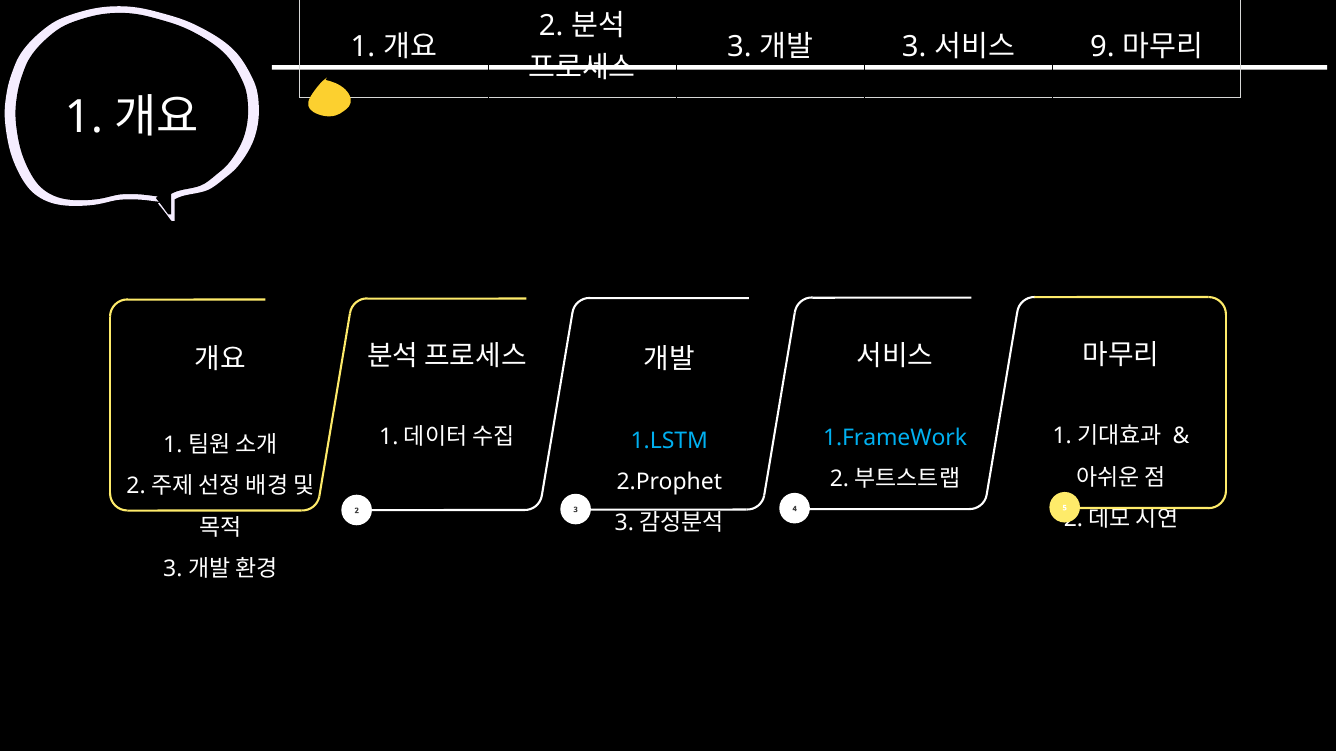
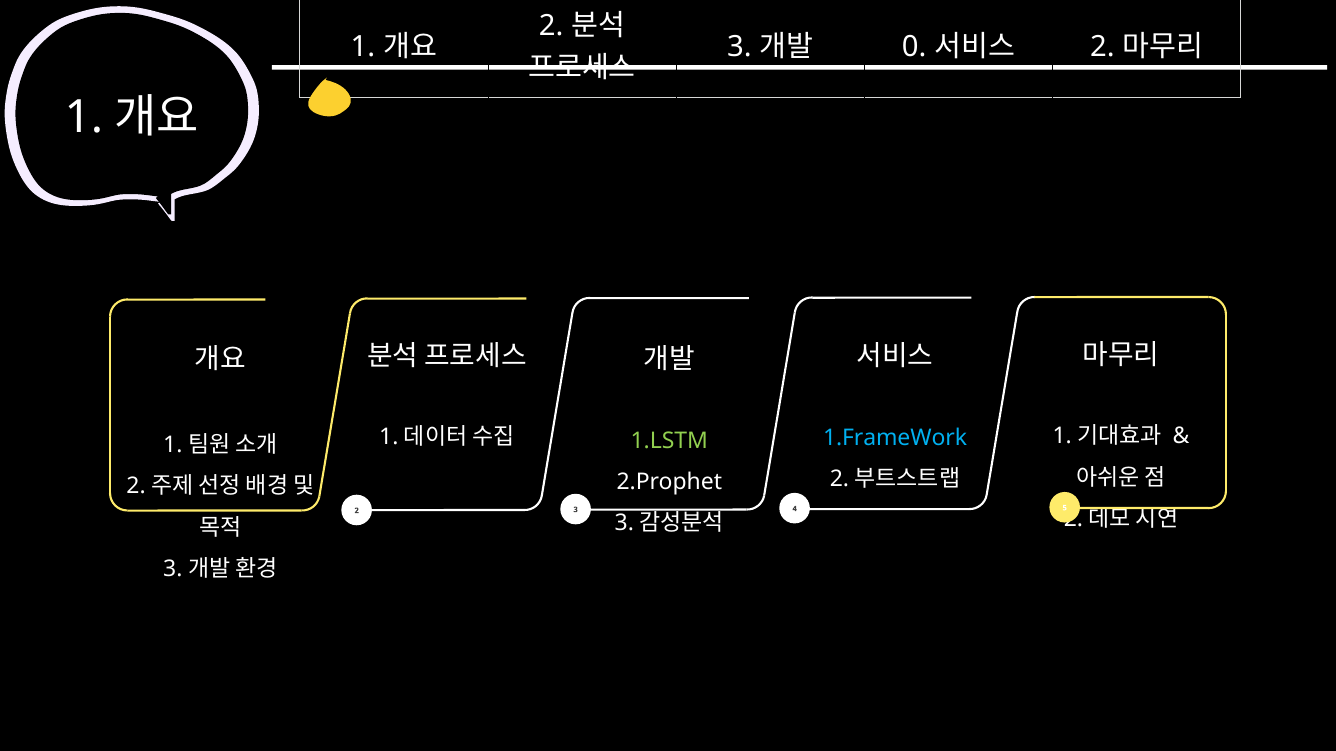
3: 3 -> 0 (914, 47)
9: 9 -> 2 (1102, 47)
1.LSTM colour: light blue -> light green (669, 441)
